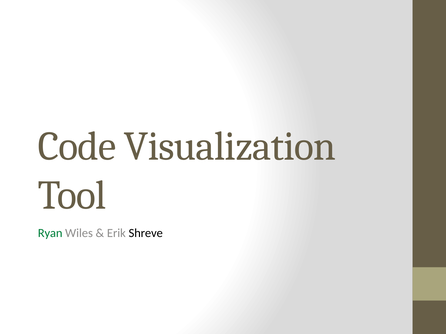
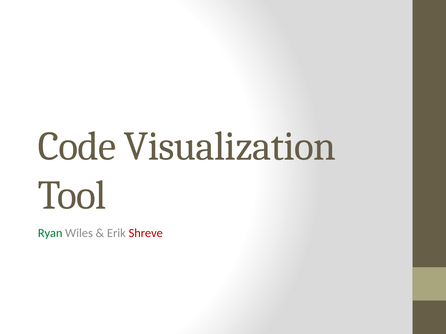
Shreve colour: black -> red (146, 234)
